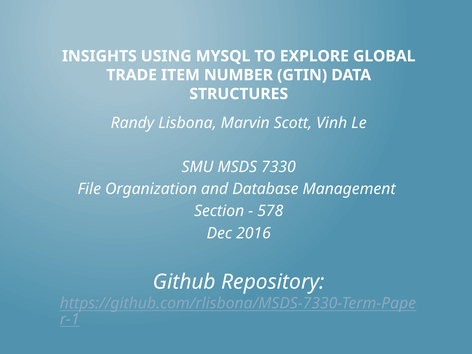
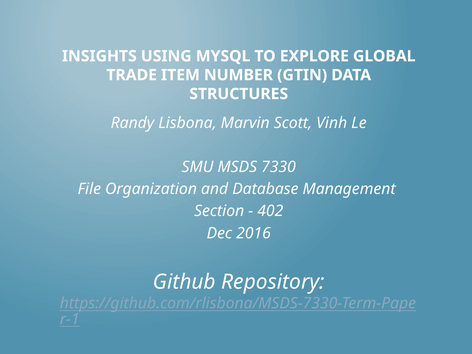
578: 578 -> 402 (270, 211)
